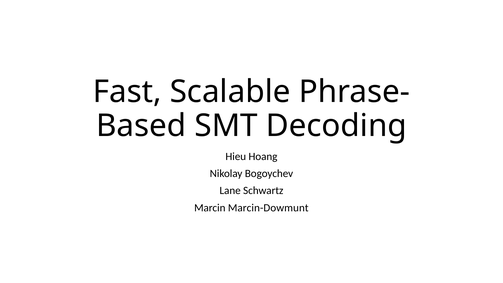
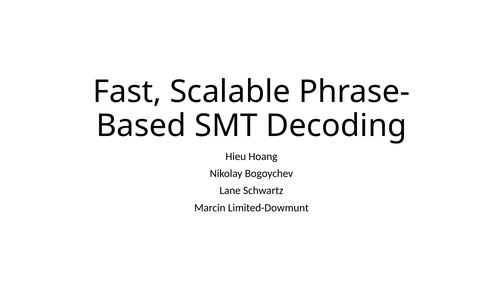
Marcin-Dowmunt: Marcin-Dowmunt -> Limited-Dowmunt (268, 208)
